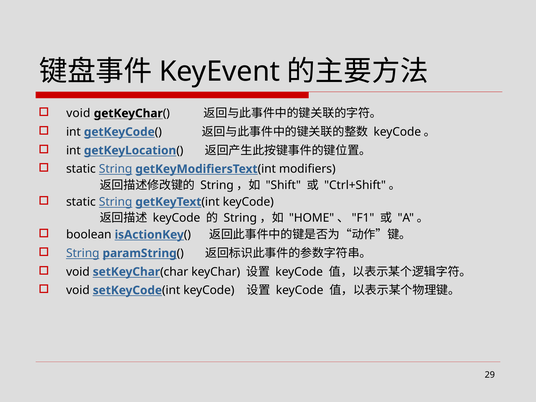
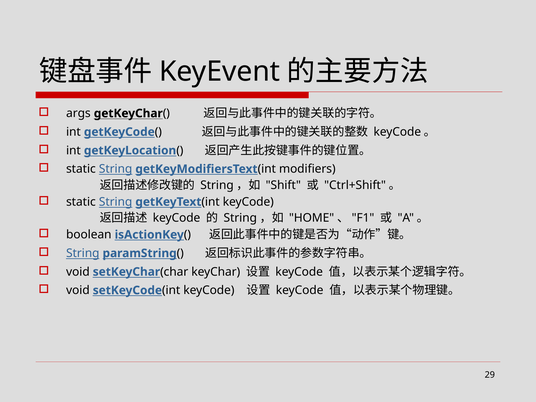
void: void -> args (78, 113)
